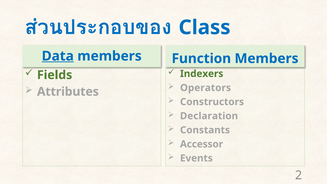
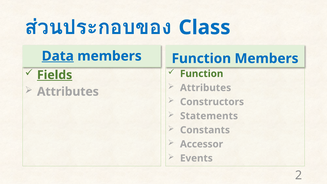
Indexers: Indexers -> Function (202, 74)
Fields underline: none -> present (55, 75)
Operators: Operators -> Attributes (206, 88)
Declaration: Declaration -> Statements (209, 116)
